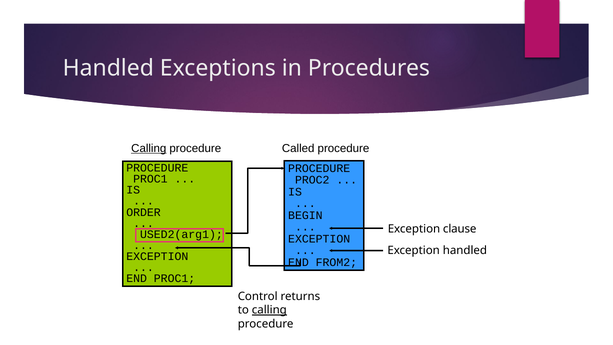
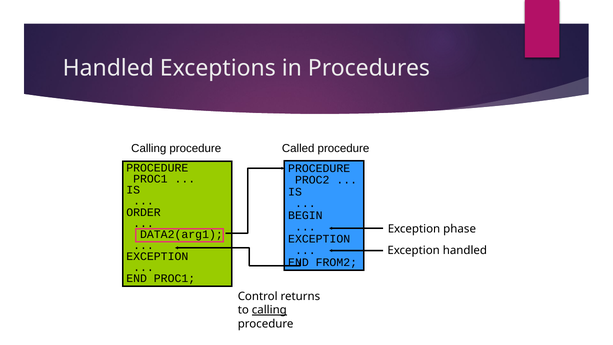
Calling underline: present -> none (149, 148)
clause: clause -> phase (460, 229)
USED2(arg1: USED2(arg1 -> DATA2(arg1 (181, 234)
